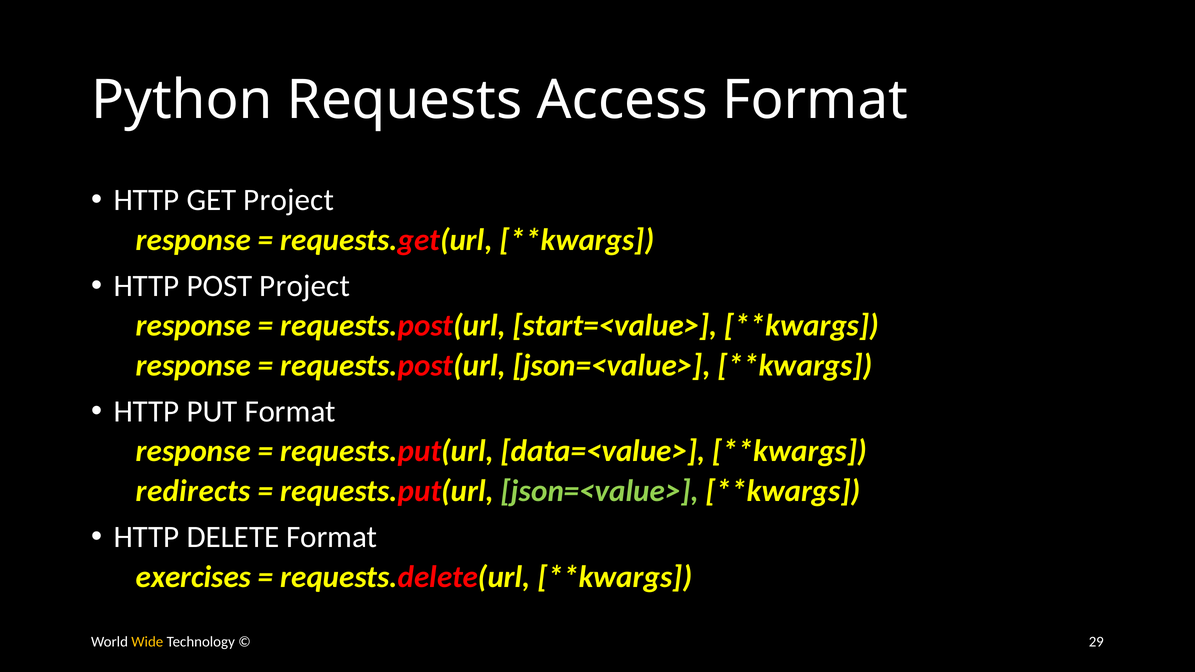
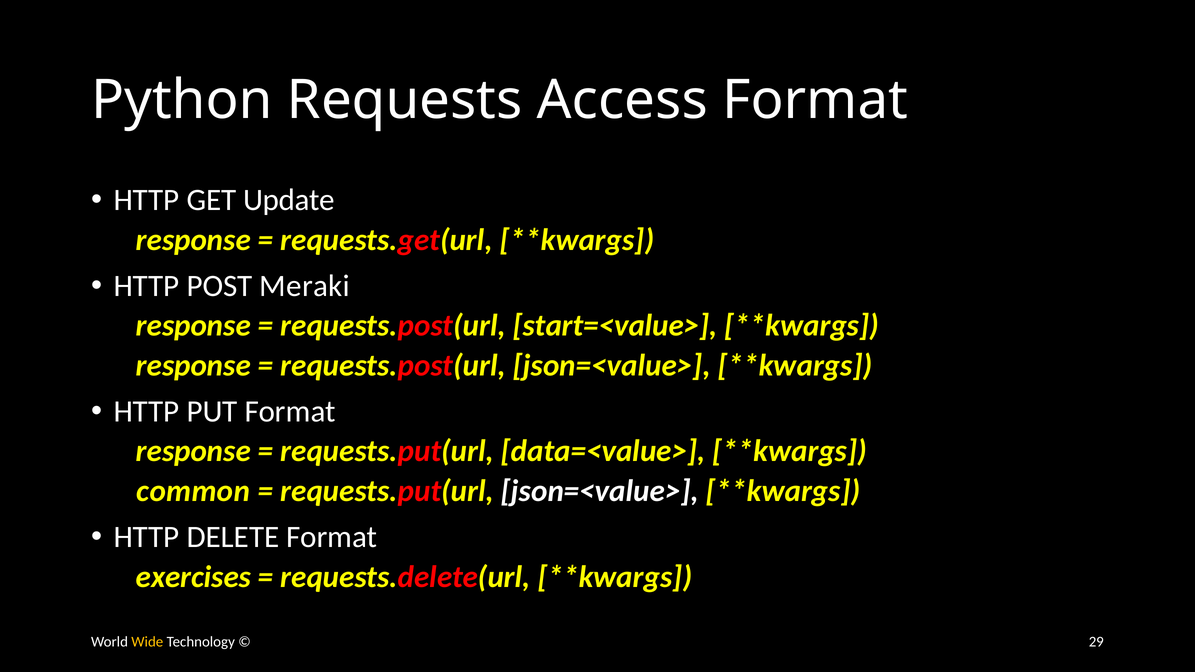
GET Project: Project -> Update (289, 200)
POST Project: Project -> Meraki (305, 286)
redirects: redirects -> common (193, 491)
json=<value> colour: light green -> white (600, 491)
